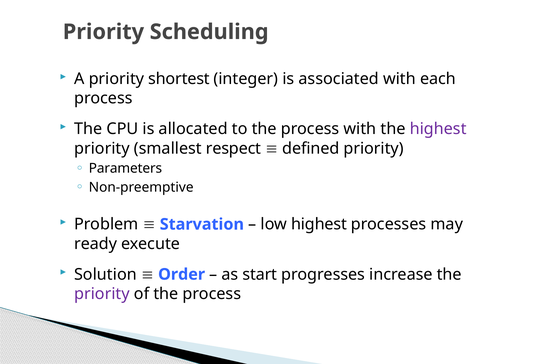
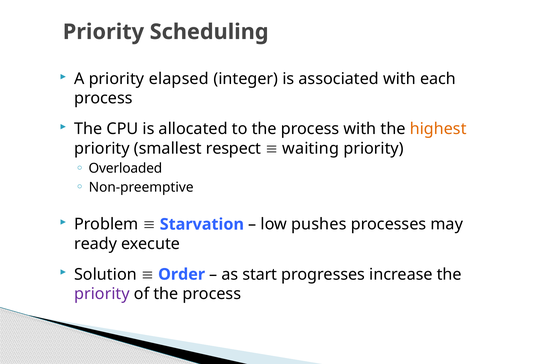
shortest: shortest -> elapsed (179, 79)
highest colour: purple -> orange (438, 129)
defined: defined -> waiting (311, 148)
Parameters: Parameters -> Overloaded (125, 168)
low highest: highest -> pushes (319, 224)
